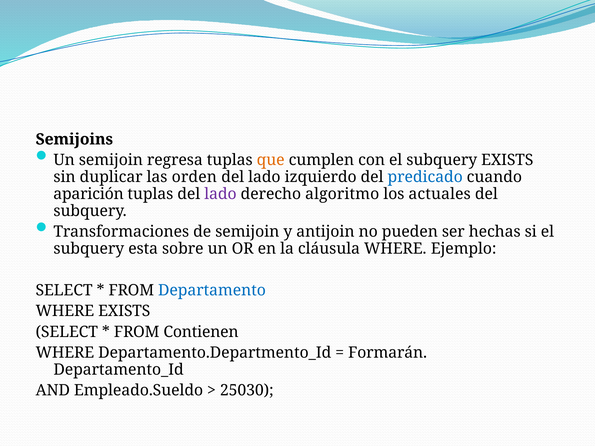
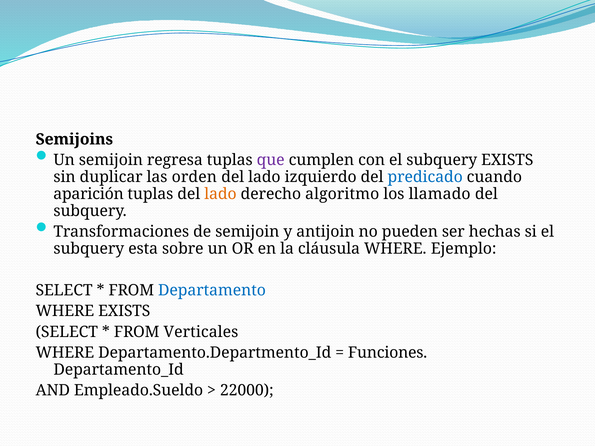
que colour: orange -> purple (271, 160)
lado colour: purple -> orange (220, 194)
actuales: actuales -> llamado (440, 194)
Contienen: Contienen -> Verticales (201, 332)
Formarán: Formarán -> Funciones (388, 353)
25030: 25030 -> 22000 (247, 391)
